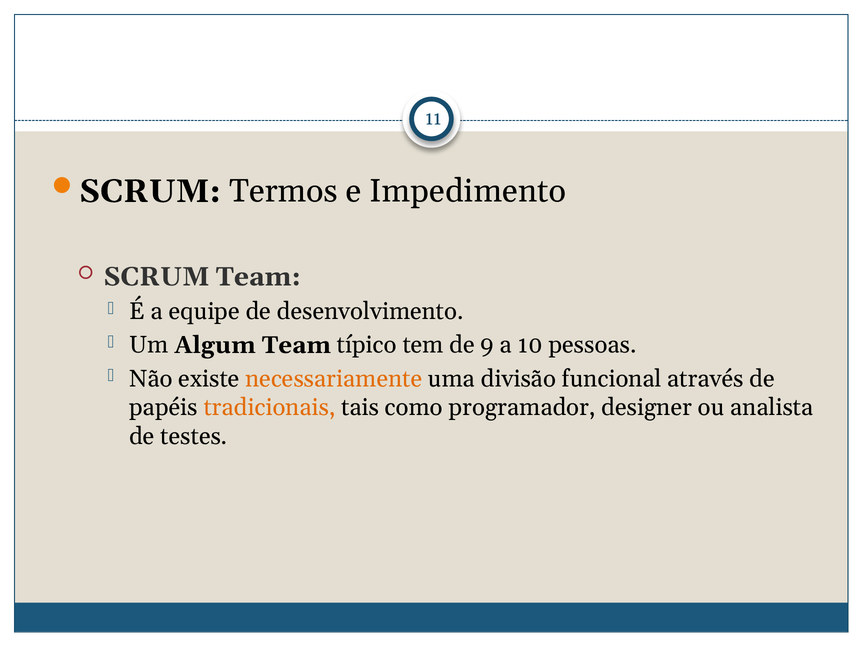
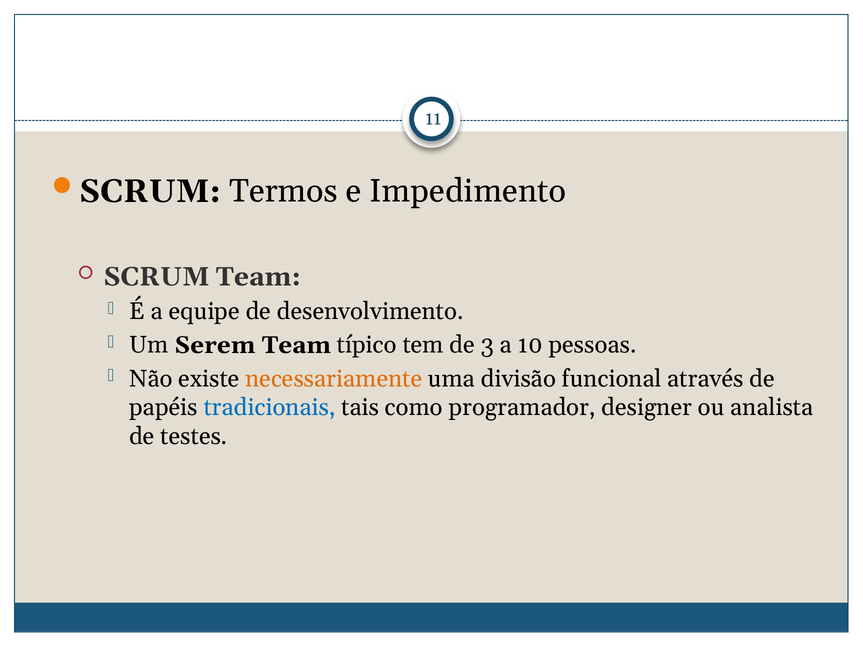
Algum: Algum -> Serem (215, 345)
9: 9 -> 3 (487, 345)
tradicionais colour: orange -> blue (270, 408)
